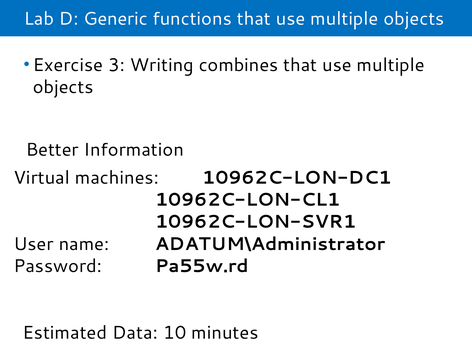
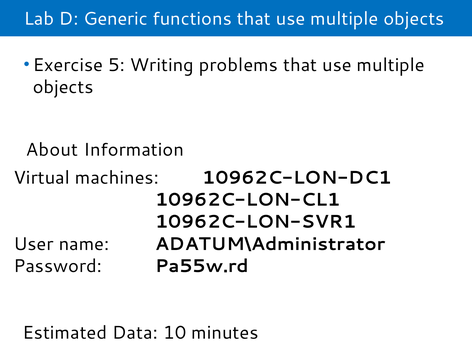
3: 3 -> 5 (116, 65)
combines: combines -> problems (238, 65)
Better: Better -> About (52, 150)
